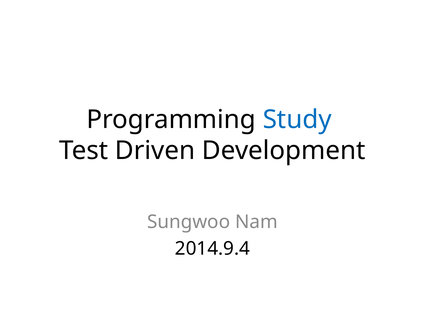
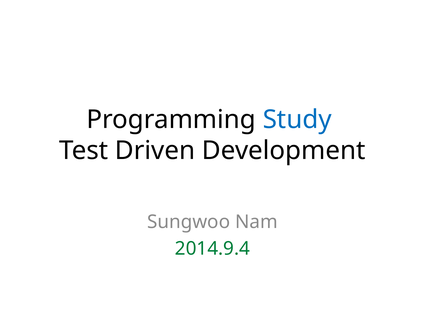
2014.9.4 colour: black -> green (212, 248)
